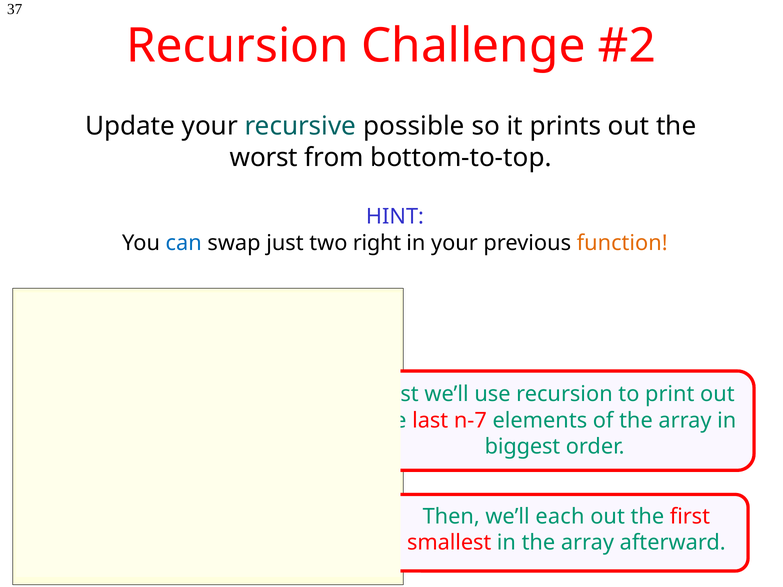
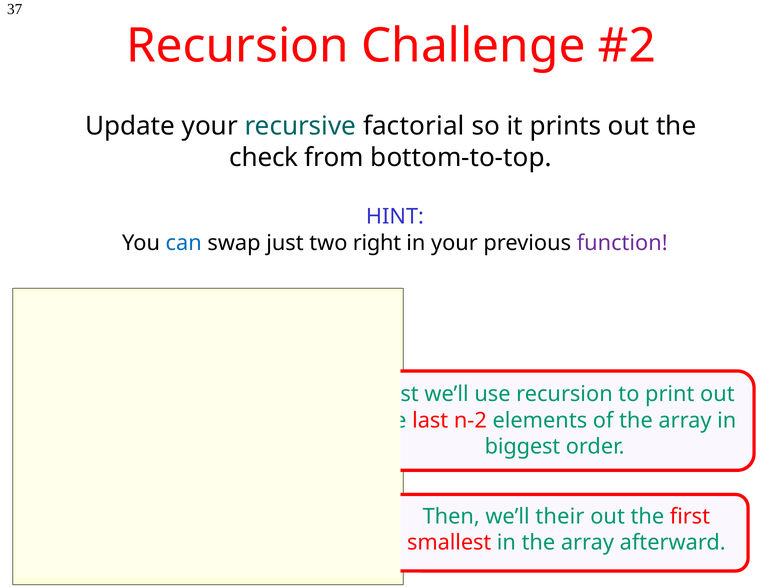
possible: possible -> factorial (414, 126)
worst: worst -> check (264, 158)
function colour: orange -> purple (622, 243)
n-7: n-7 -> n-2 (470, 421)
each: each -> their (560, 517)
